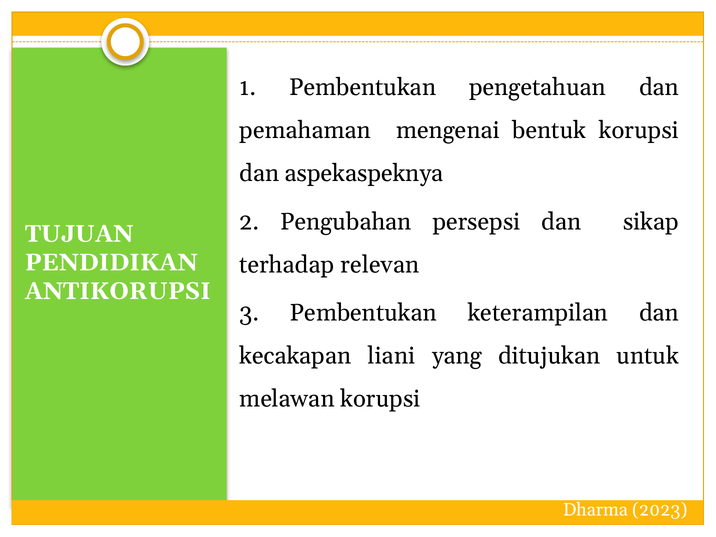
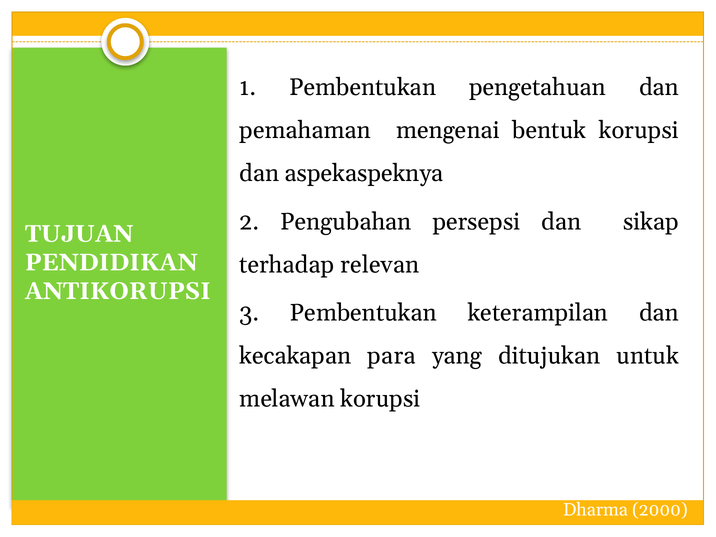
liani: liani -> para (391, 356)
2023: 2023 -> 2000 (660, 510)
